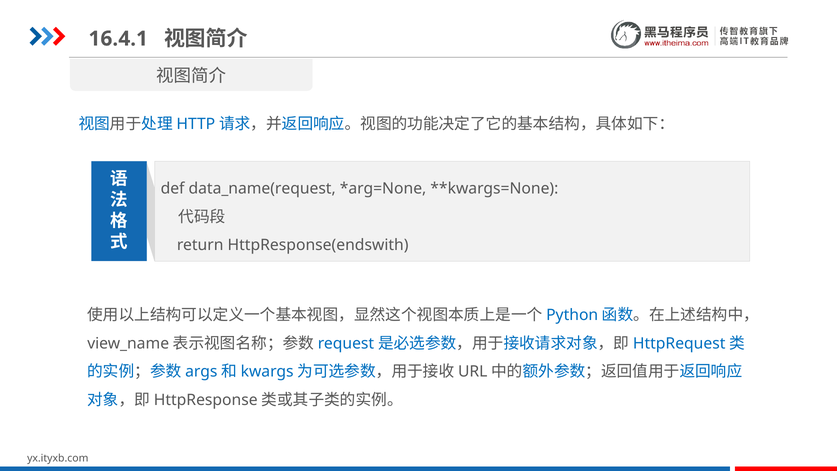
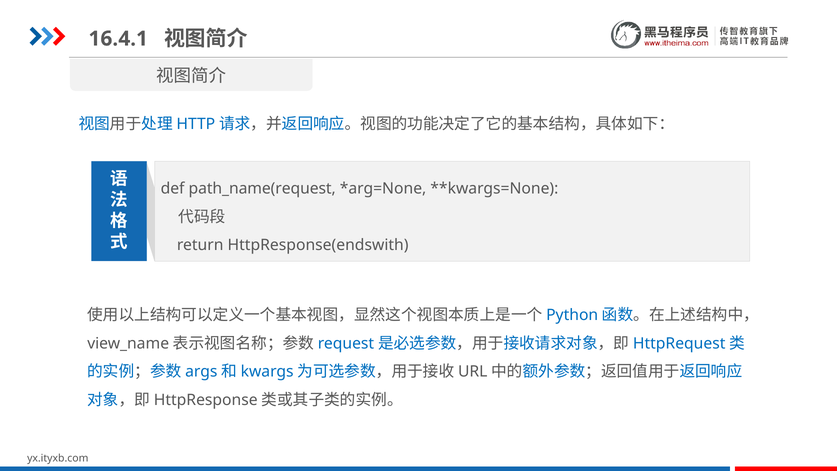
data_name(request: data_name(request -> path_name(request (262, 189)
